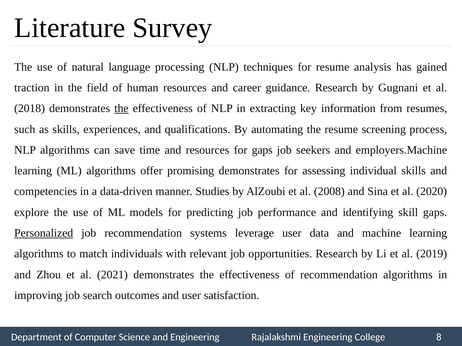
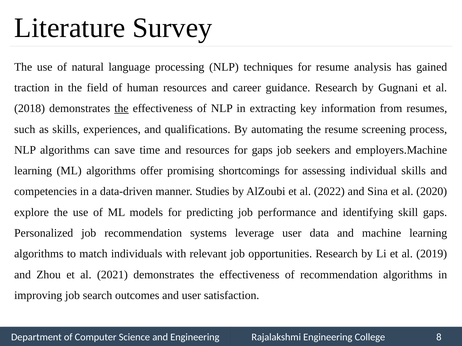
promising demonstrates: demonstrates -> shortcomings (249, 171)
2008: 2008 -> 2022 (329, 192)
Personalized underline: present -> none (44, 233)
